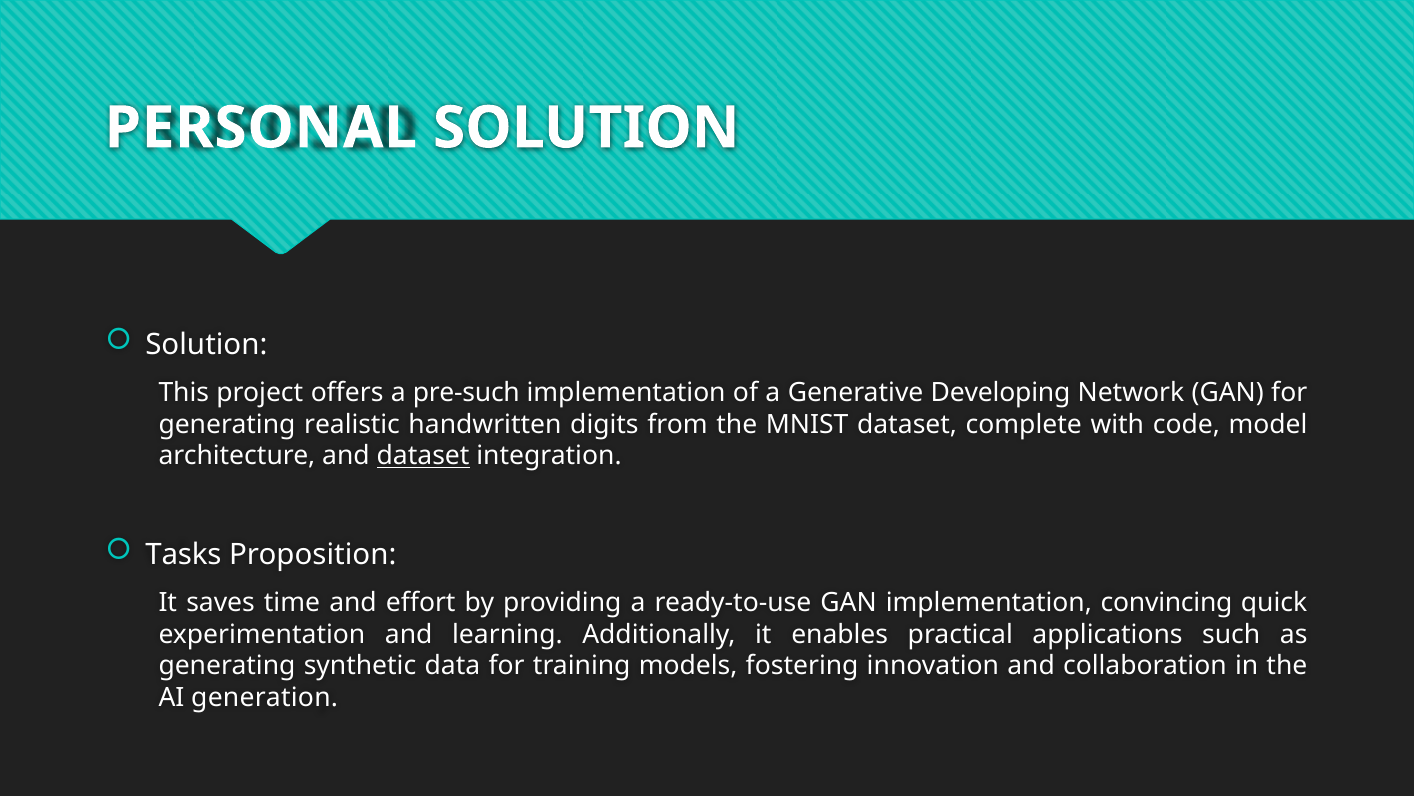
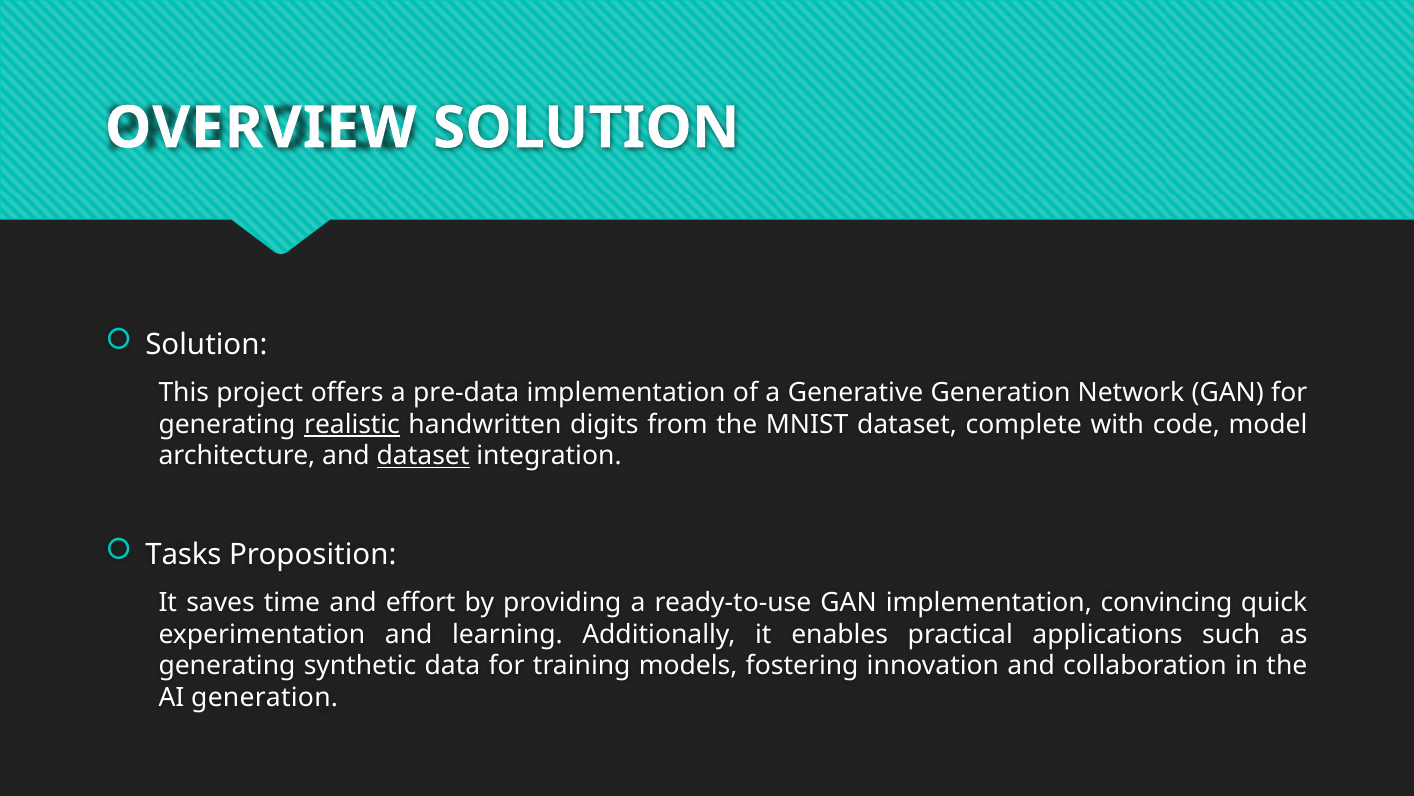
PERSONAL: PERSONAL -> OVERVIEW (261, 128)
pre-such: pre-such -> pre-data (466, 392)
Generative Developing: Developing -> Generation (1001, 392)
realistic underline: none -> present (352, 424)
